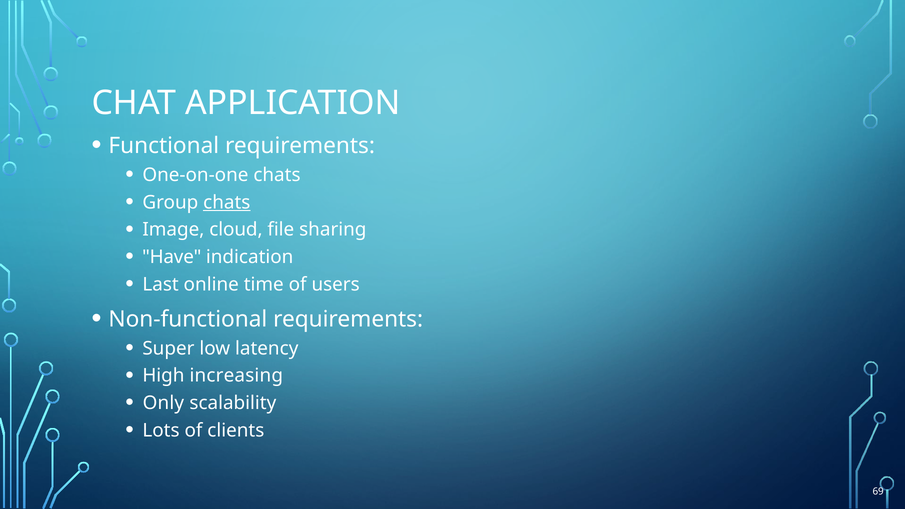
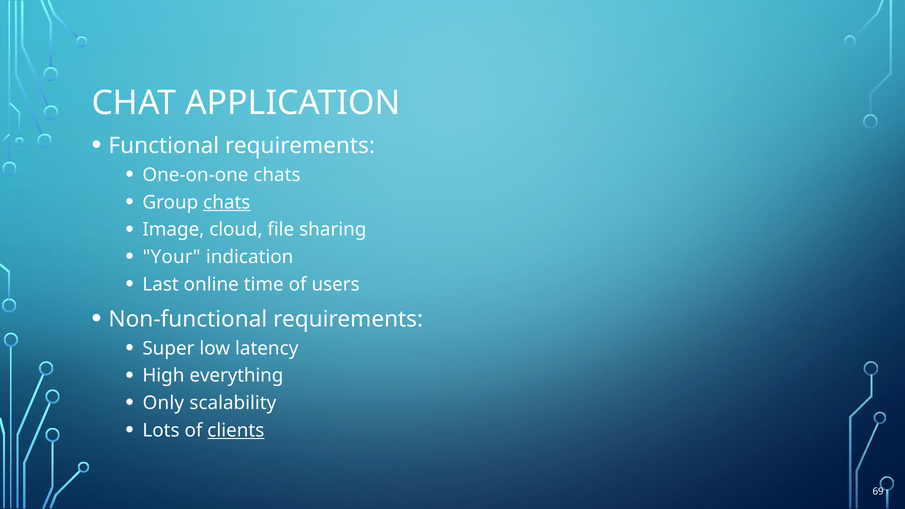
Have: Have -> Your (172, 257)
increasing: increasing -> everything (236, 376)
clients underline: none -> present (236, 431)
